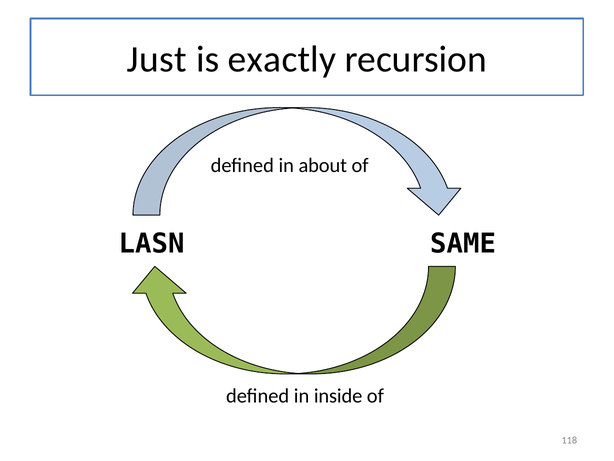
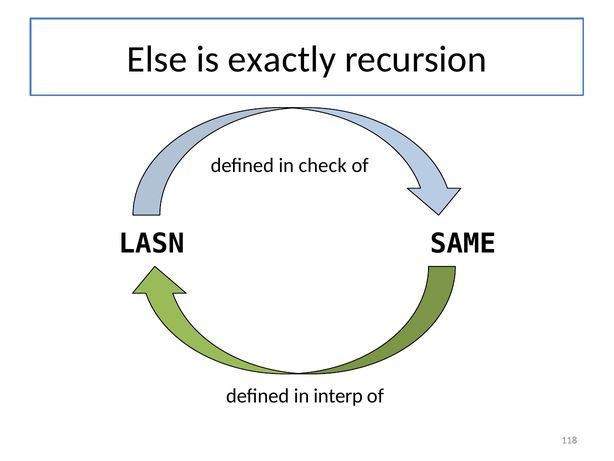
Just: Just -> Else (157, 59)
about: about -> check (323, 165)
inside: inside -> interp (338, 395)
